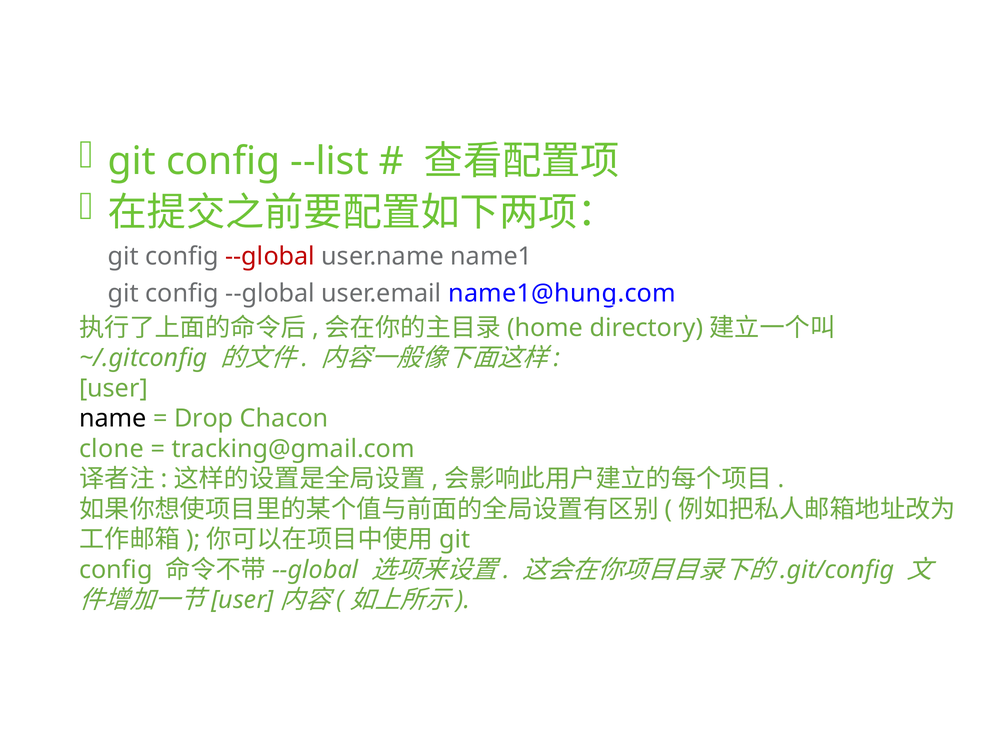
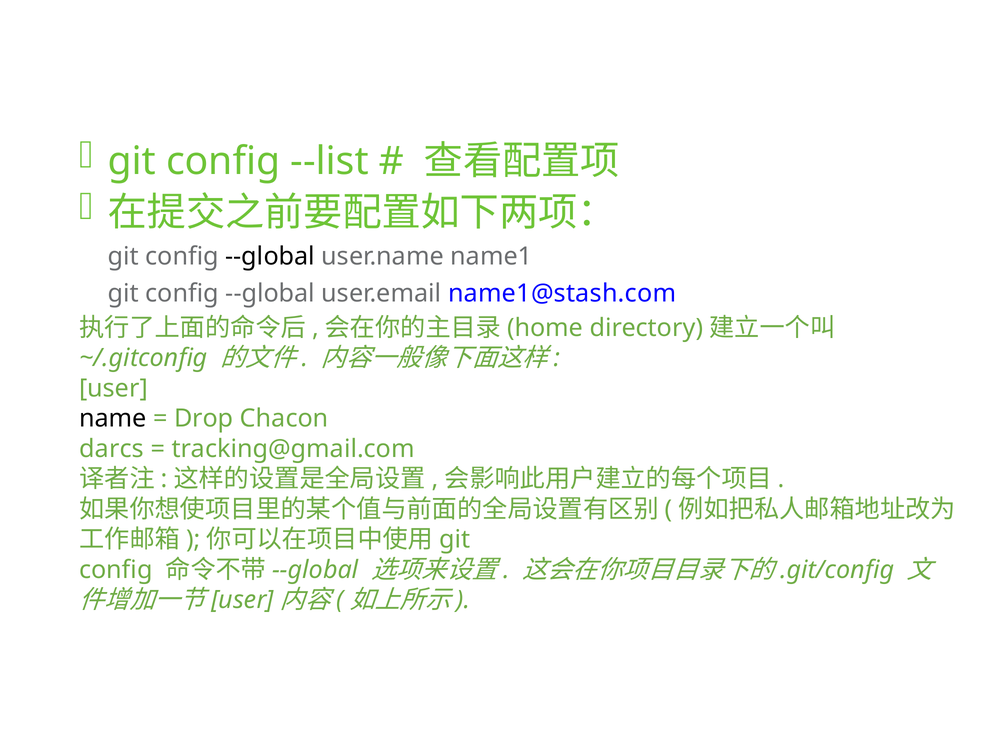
--global colour: red -> black (270, 257)
name1@hung.com: name1@hung.com -> name1@stash.com (562, 294)
clone: clone -> darcs (112, 449)
